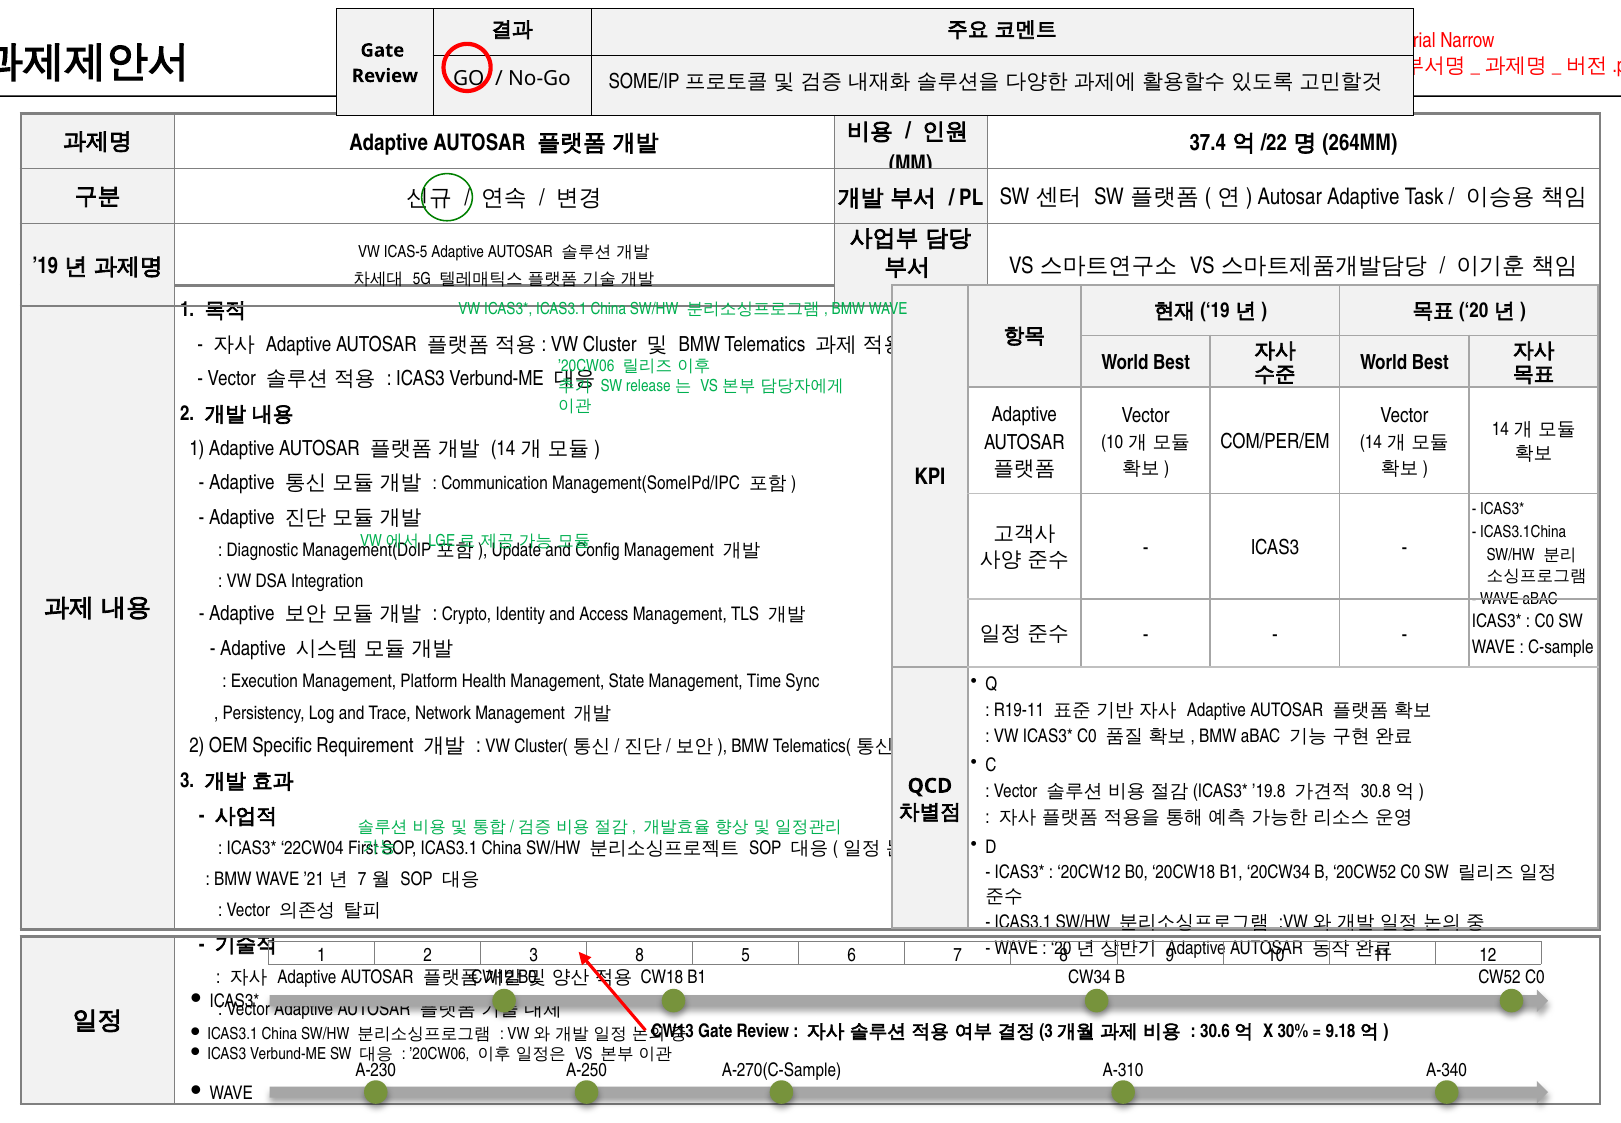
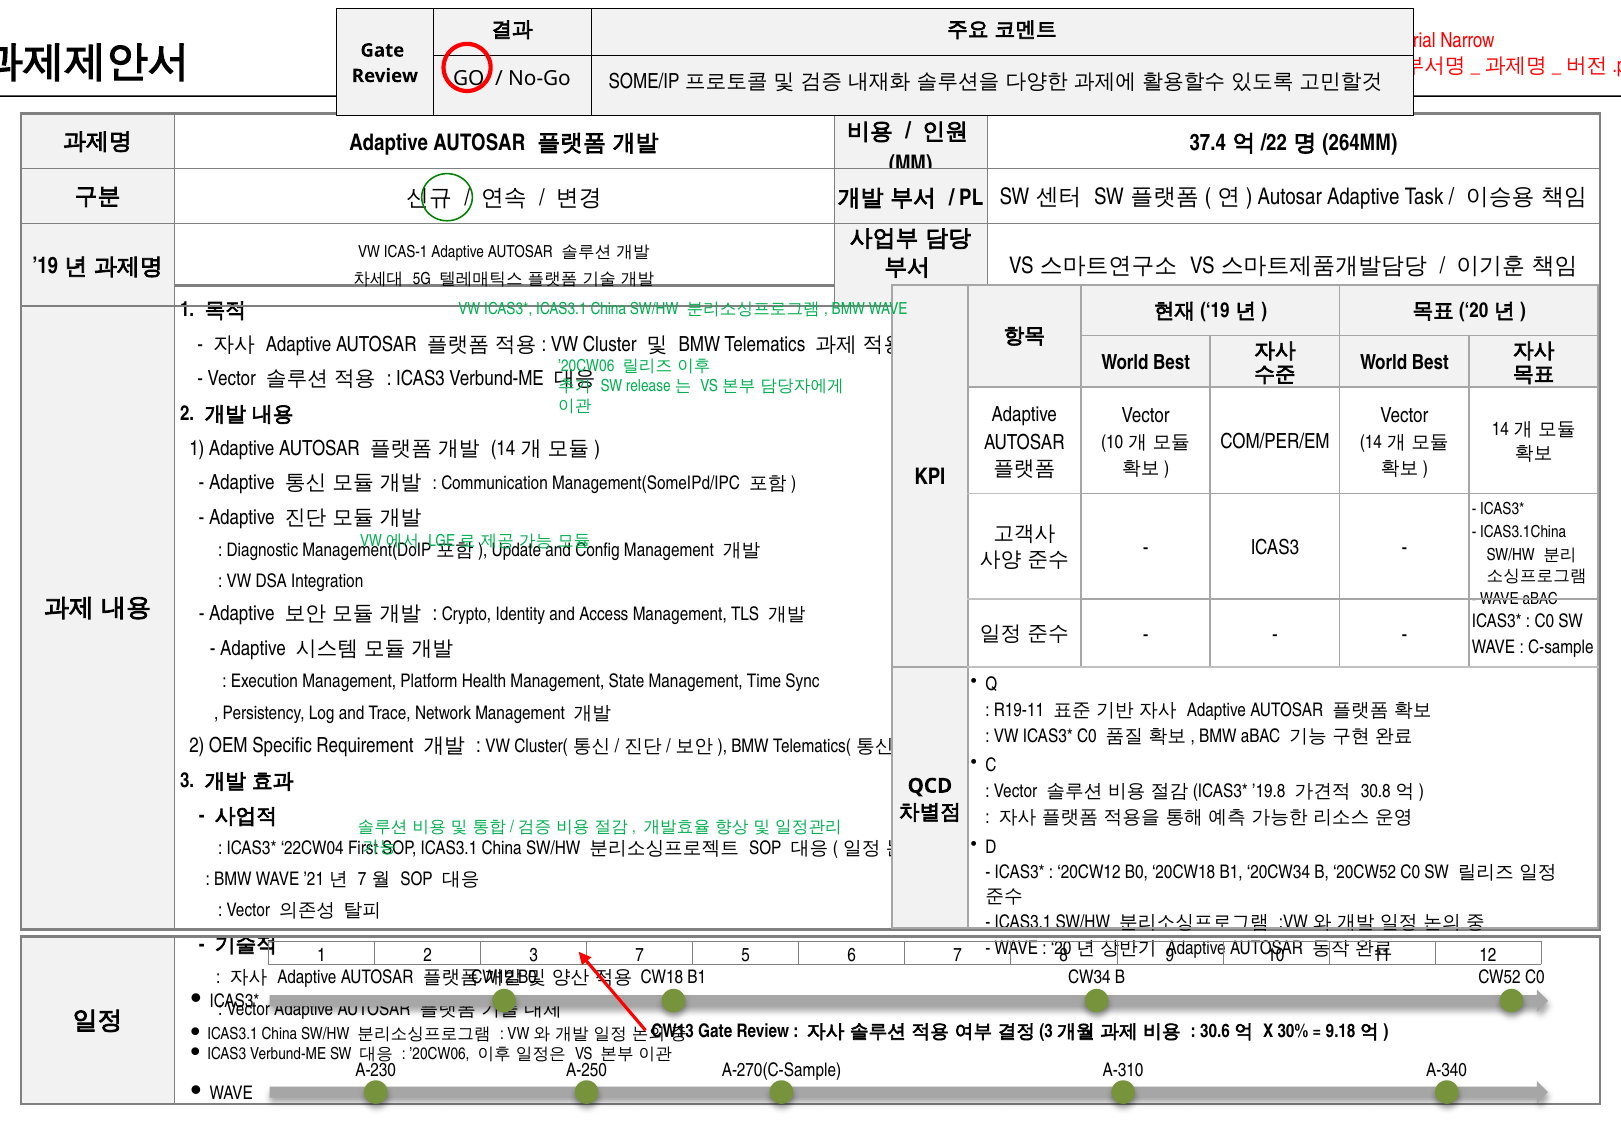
ICAS-5: ICAS-5 -> ICAS-1 (406, 252)
3 8: 8 -> 7 (640, 955)
